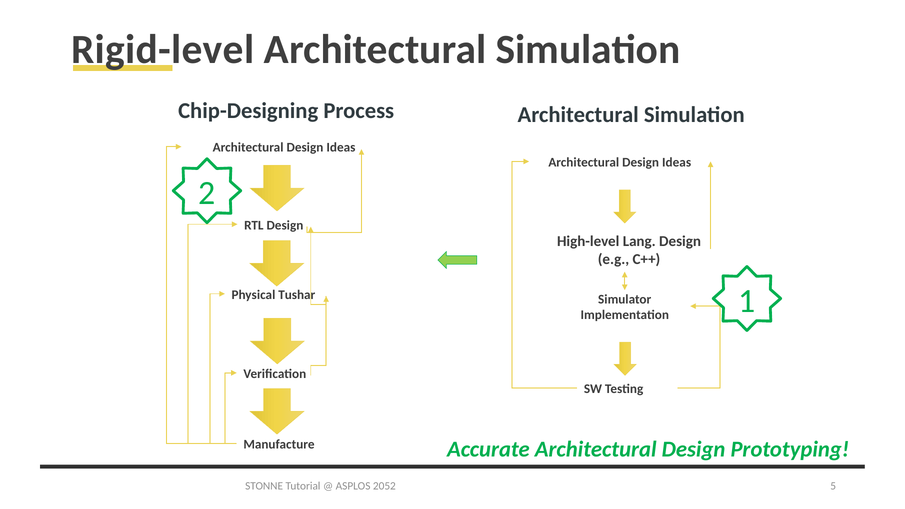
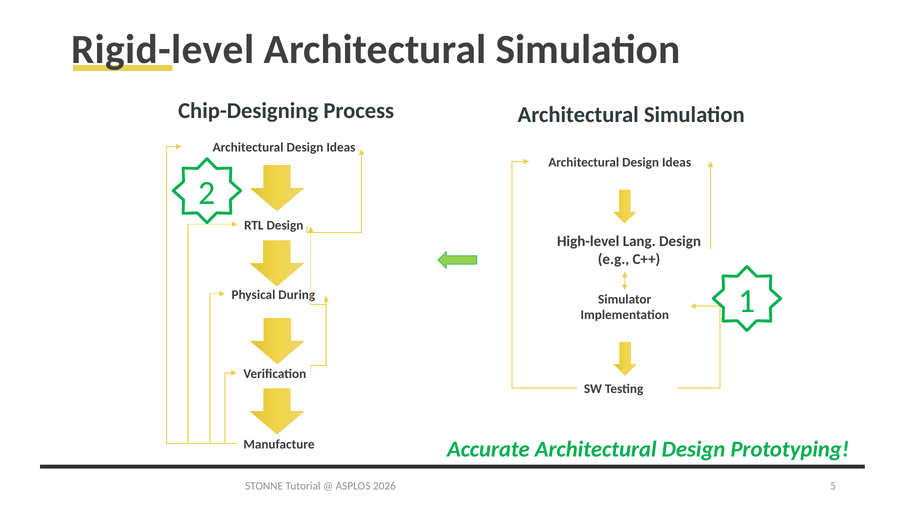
Tushar: Tushar -> During (297, 295)
2052: 2052 -> 2026 (384, 486)
